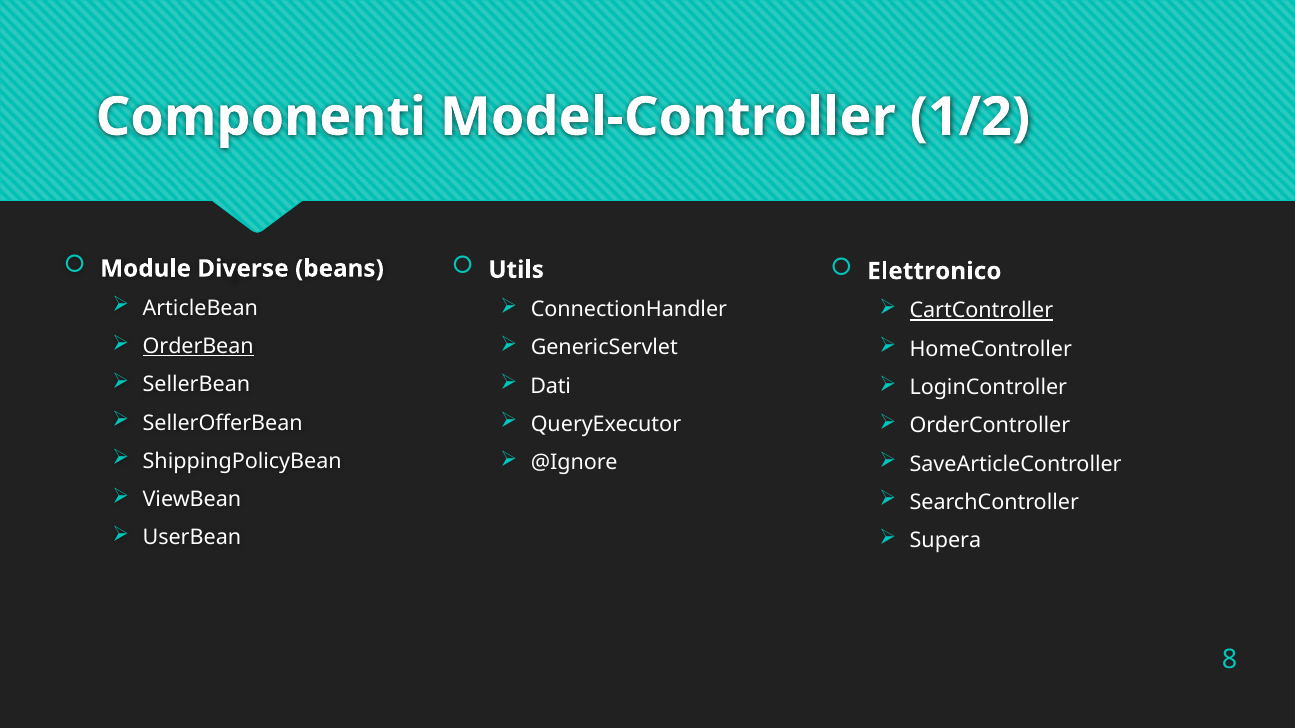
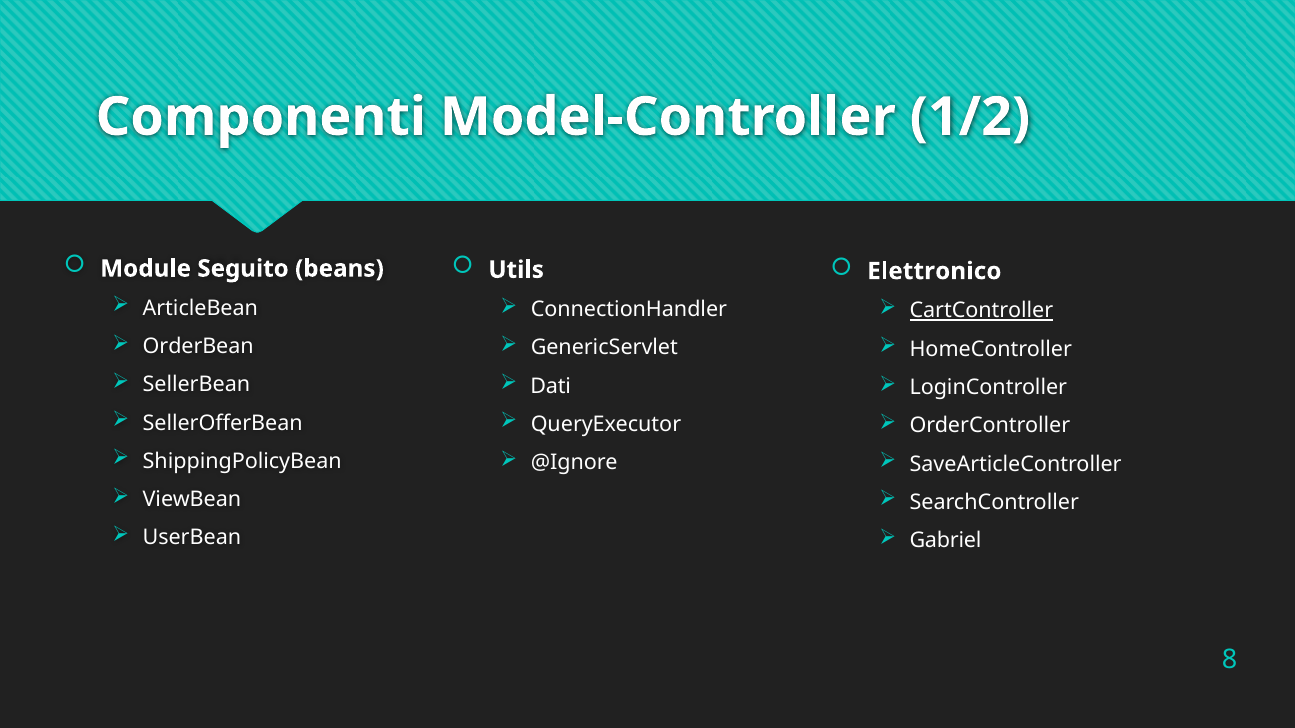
Diverse: Diverse -> Seguito (243, 269)
OrderBean underline: present -> none (198, 347)
Supera: Supera -> Gabriel (945, 541)
